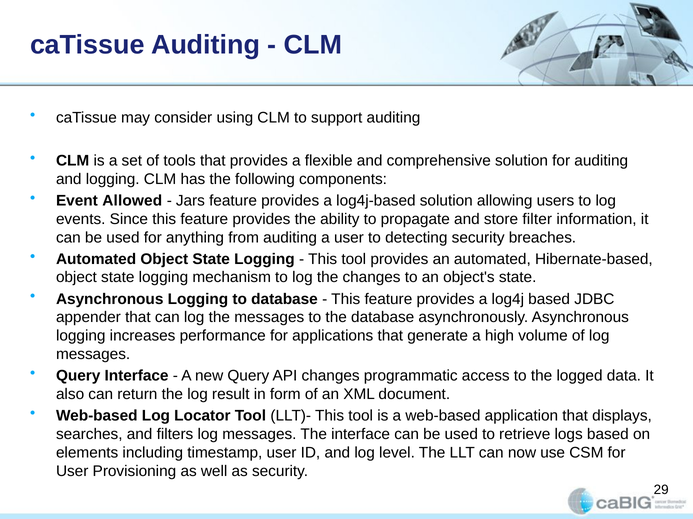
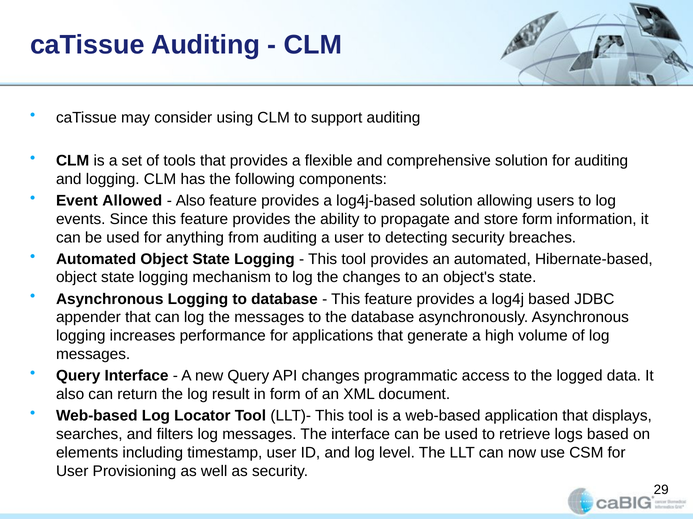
Jars: Jars -> Also (190, 201)
store filter: filter -> form (537, 219)
